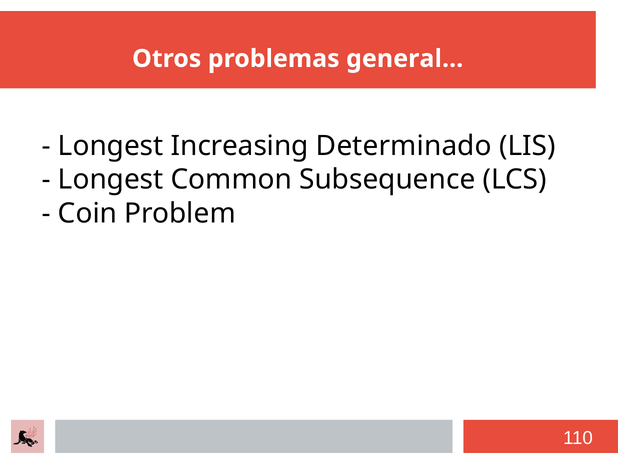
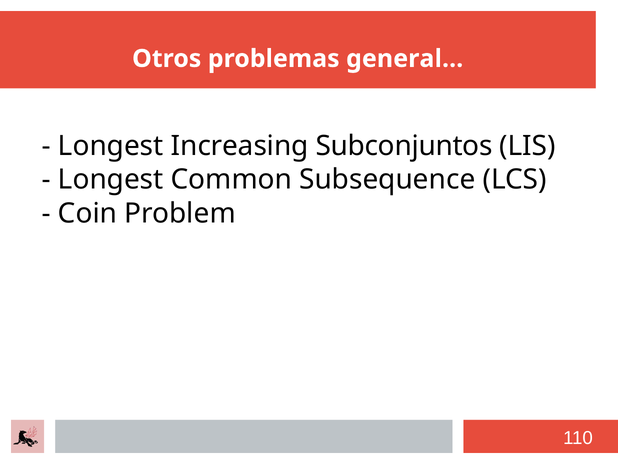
Determinado: Determinado -> Subconjuntos (404, 146)
